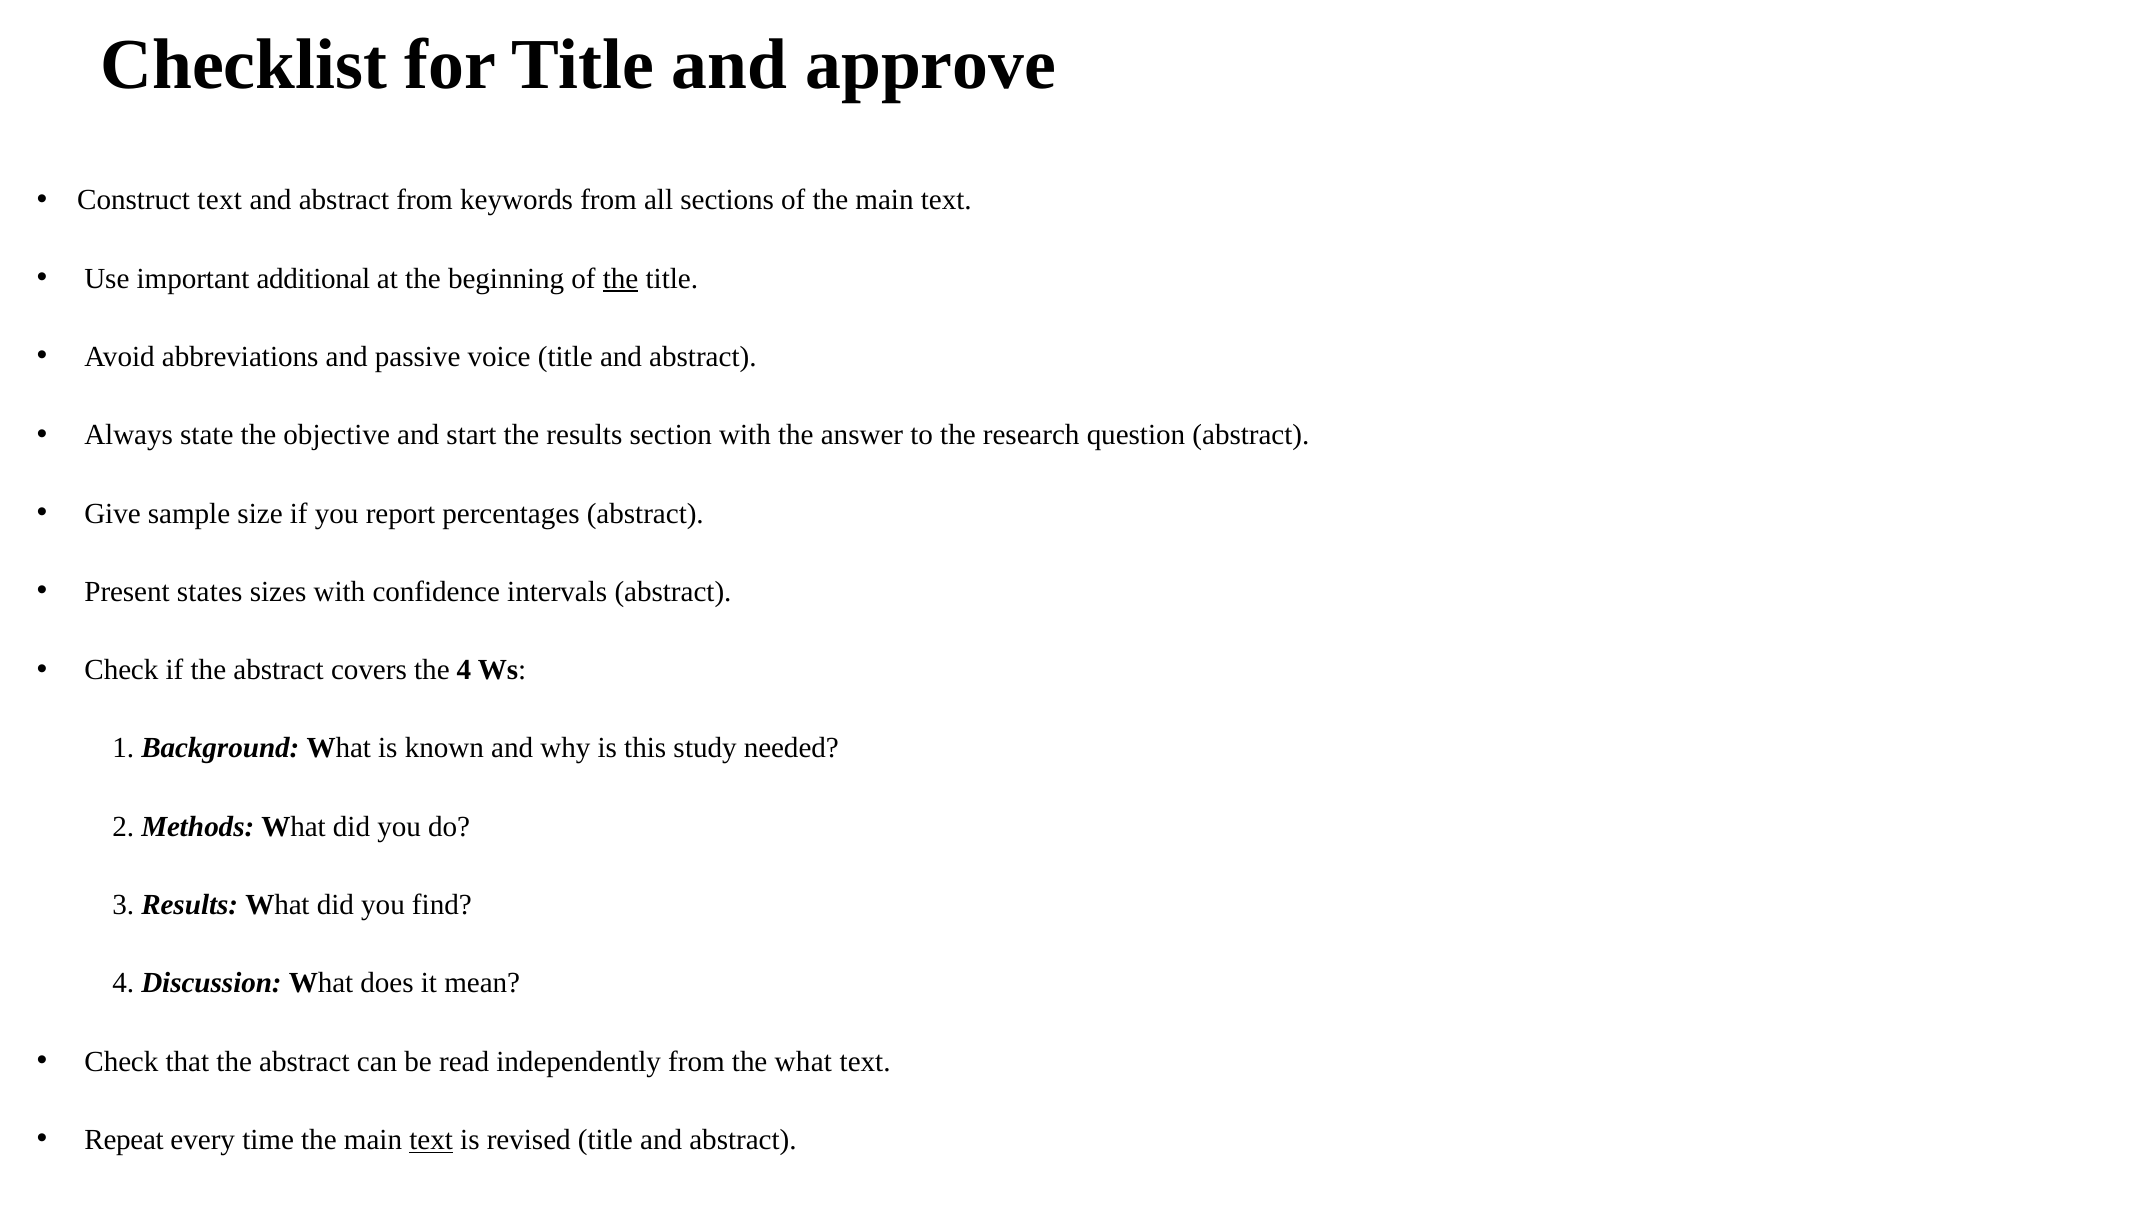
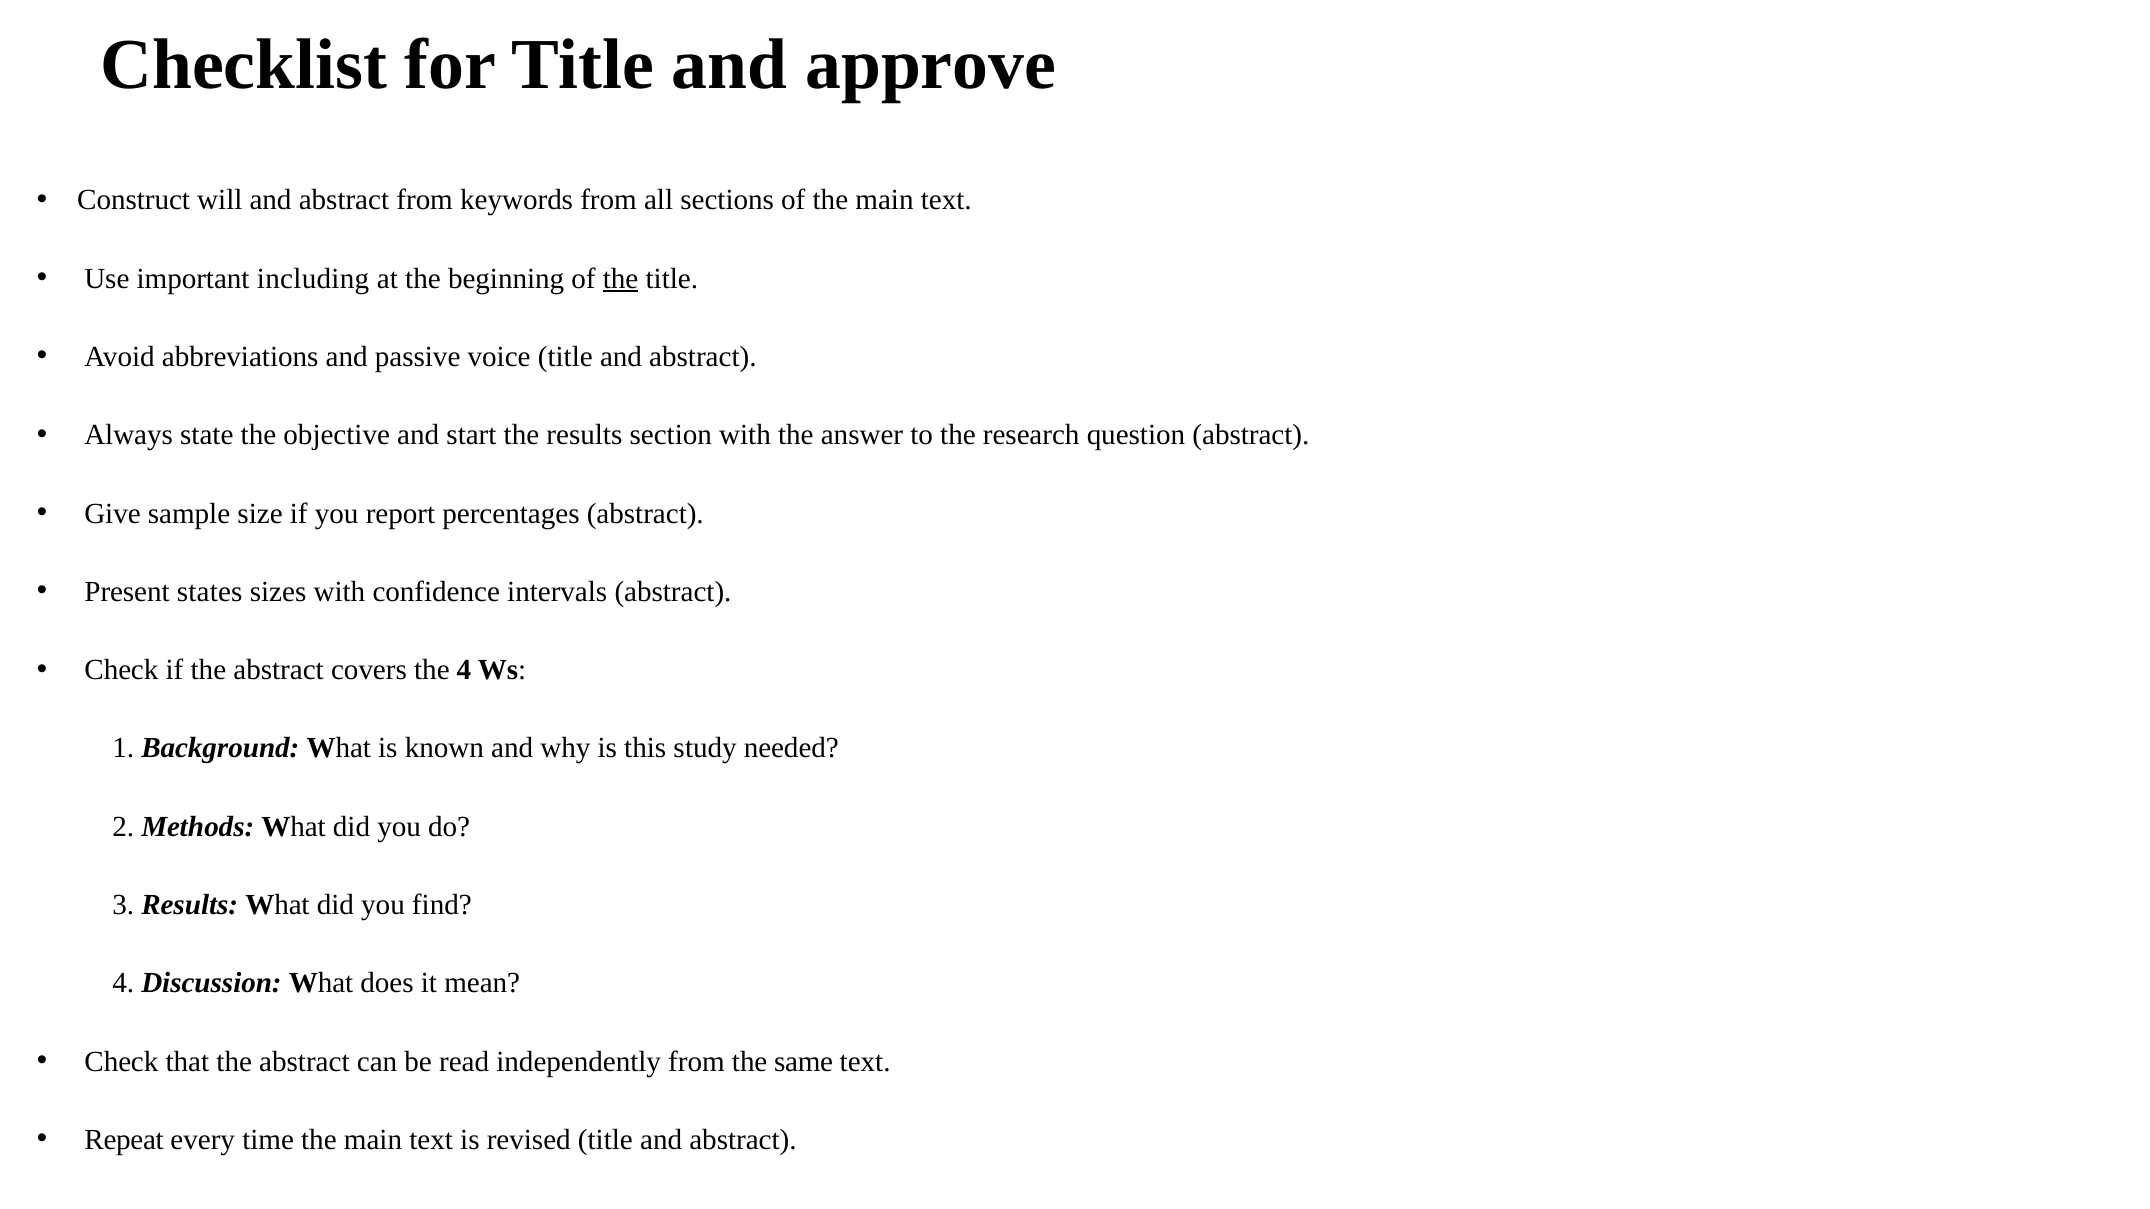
Construct text: text -> will (220, 200)
additional: additional -> including (313, 279)
the what: what -> same (804, 1062)
text underline: present -> none (431, 1140)
